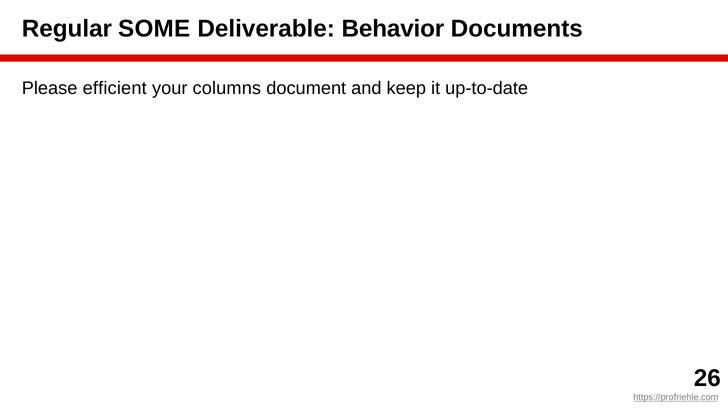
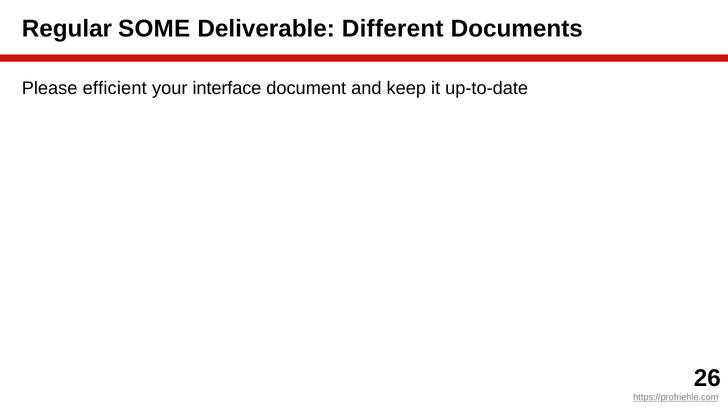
Behavior: Behavior -> Different (393, 29)
columns: columns -> interface (227, 88)
